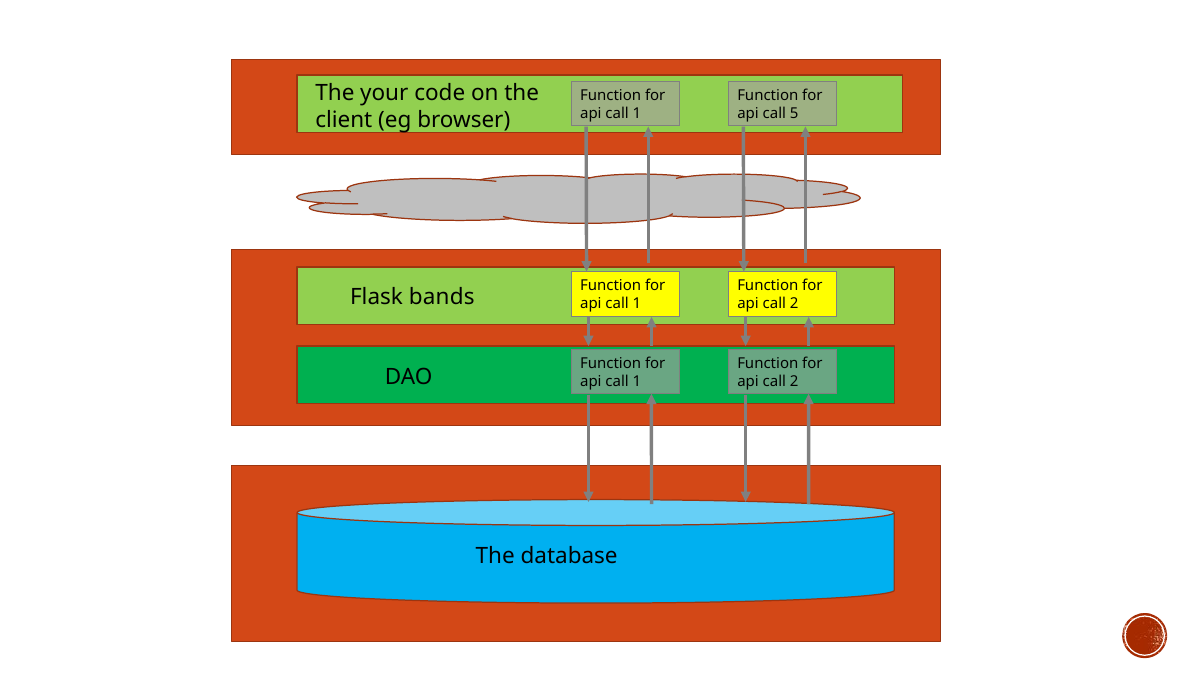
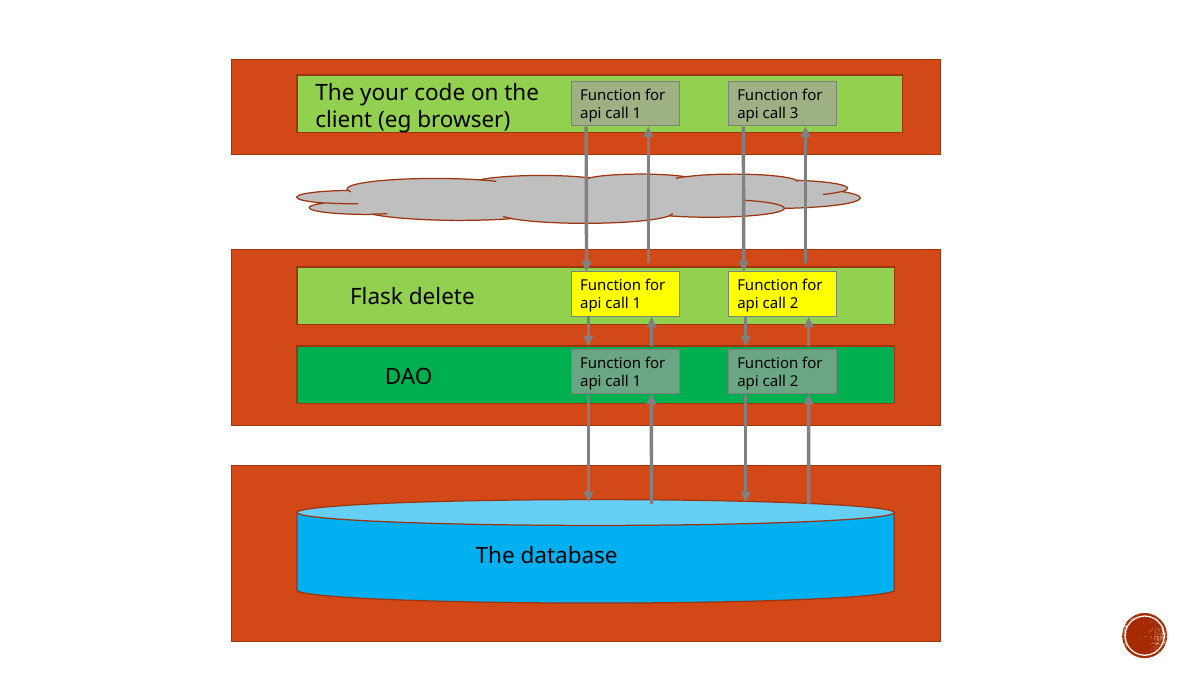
5: 5 -> 3 (794, 114)
bands: bands -> delete (442, 297)
